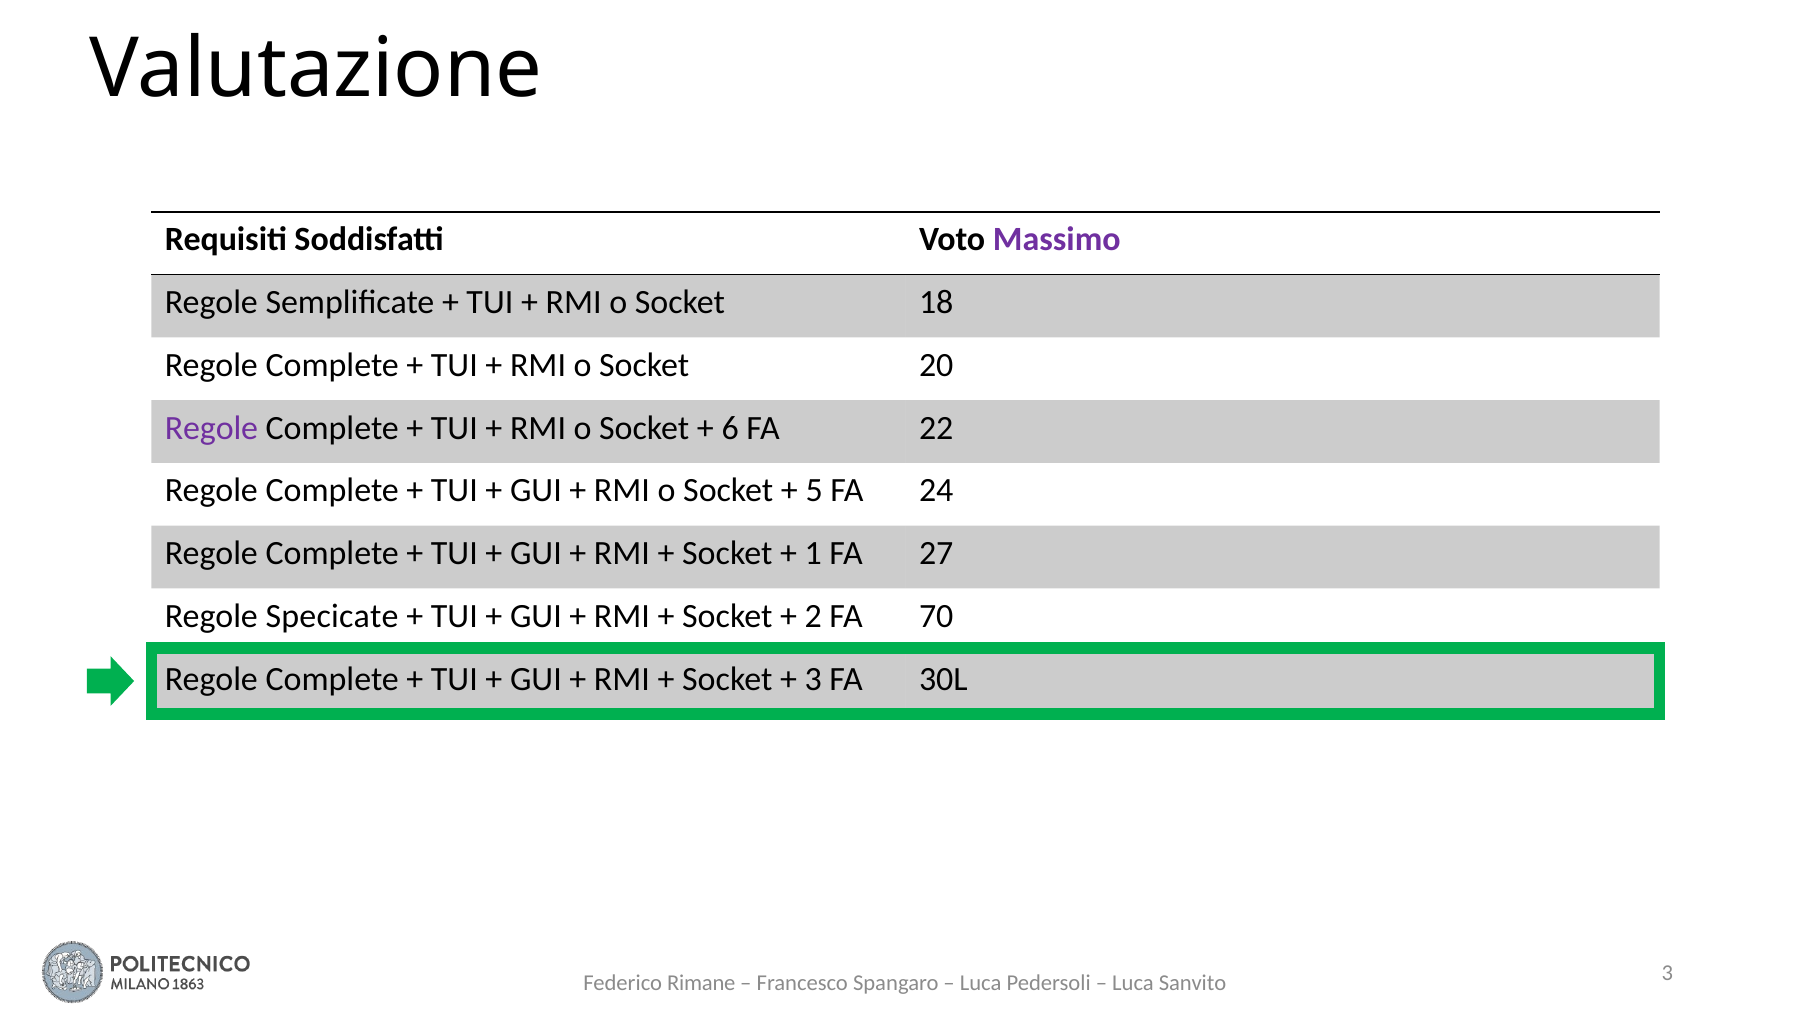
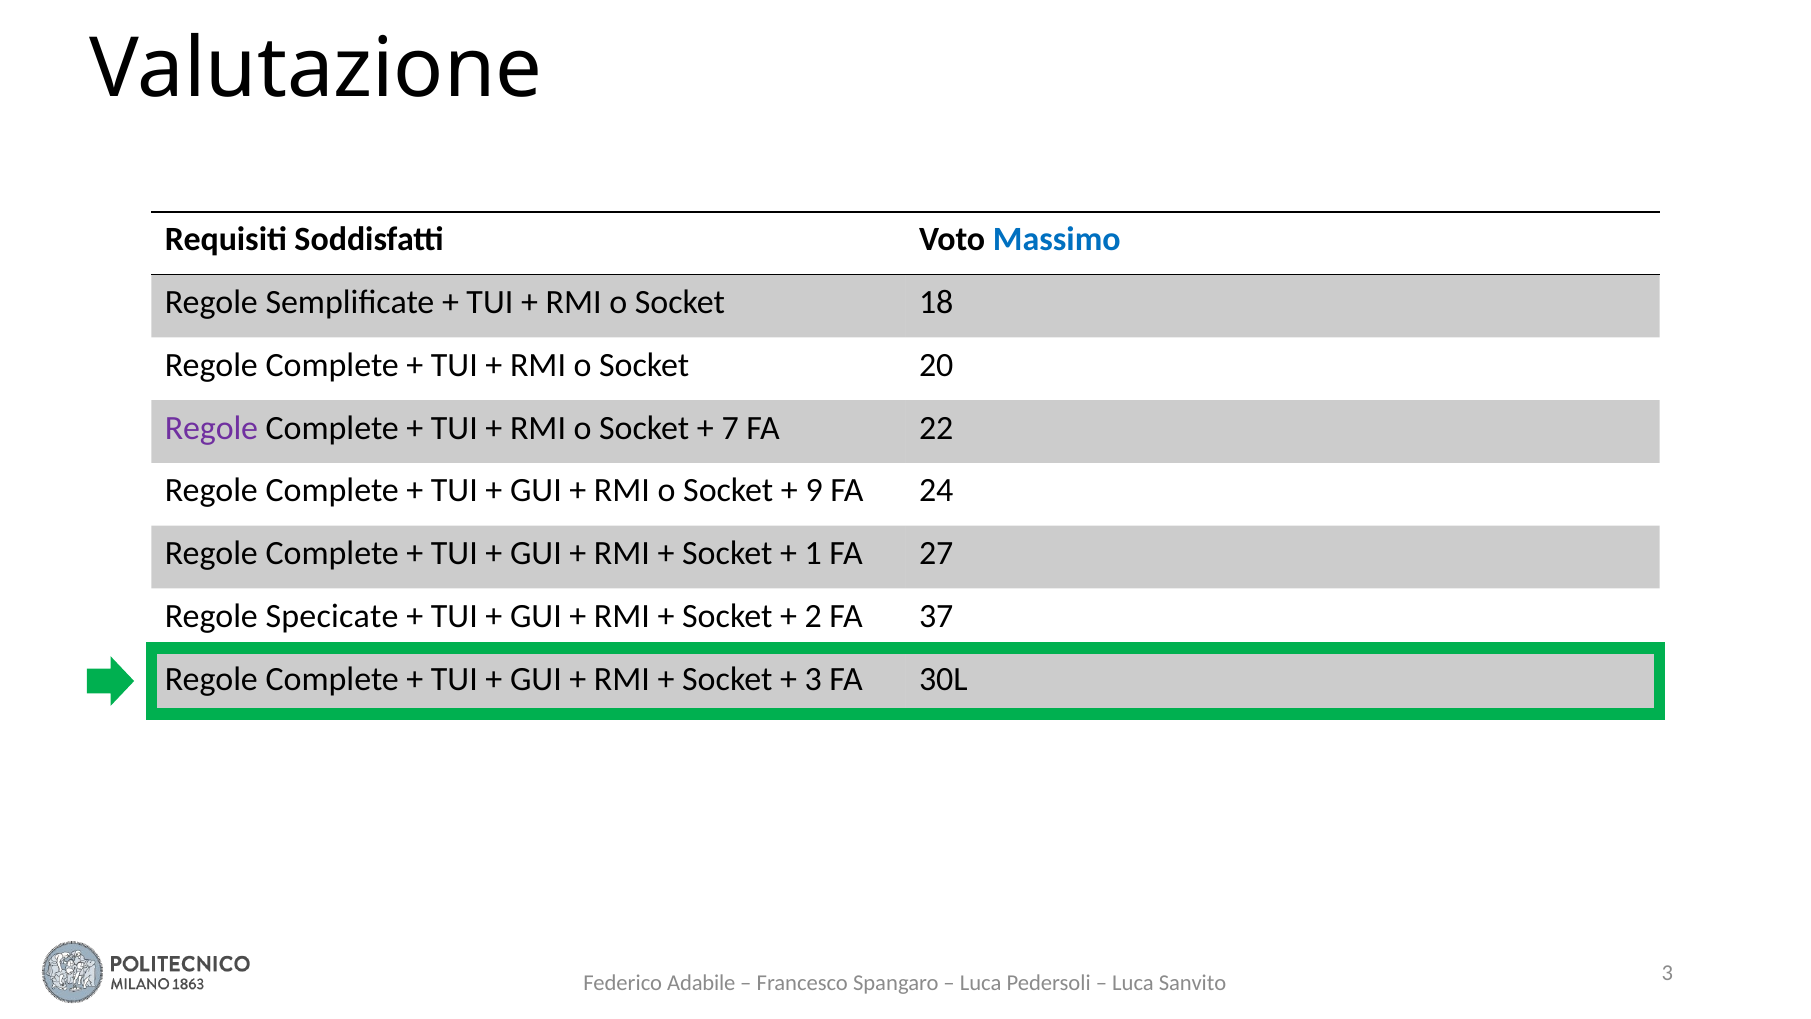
Massimo colour: purple -> blue (1057, 240)
6: 6 -> 7 (730, 428)
5: 5 -> 9 (814, 491)
70: 70 -> 37 (936, 616)
Rimane: Rimane -> Adabile (701, 983)
